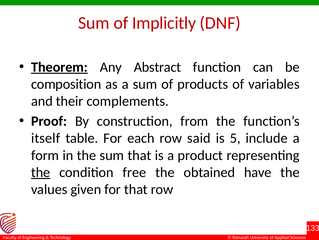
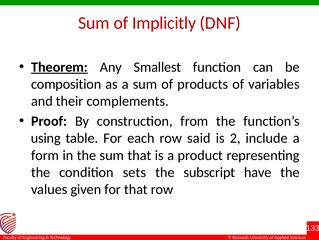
Abstract: Abstract -> Smallest (157, 67)
itself: itself -> using (46, 138)
5: 5 -> 2 (235, 138)
the underline: present -> none (41, 172)
free: free -> sets (134, 172)
obtained: obtained -> subscript (209, 172)
